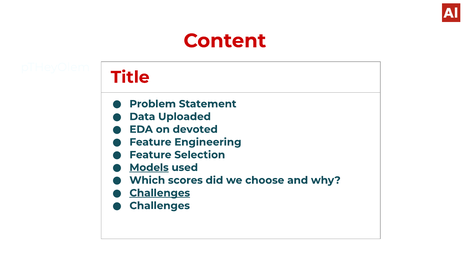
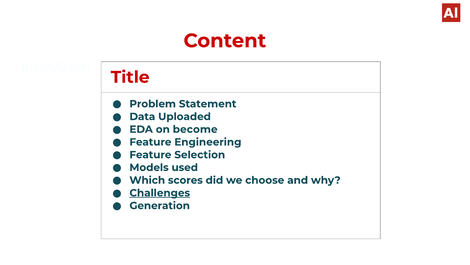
devoted: devoted -> become (195, 129)
Models underline: present -> none (149, 167)
Challenges: Challenges -> Generation (160, 205)
